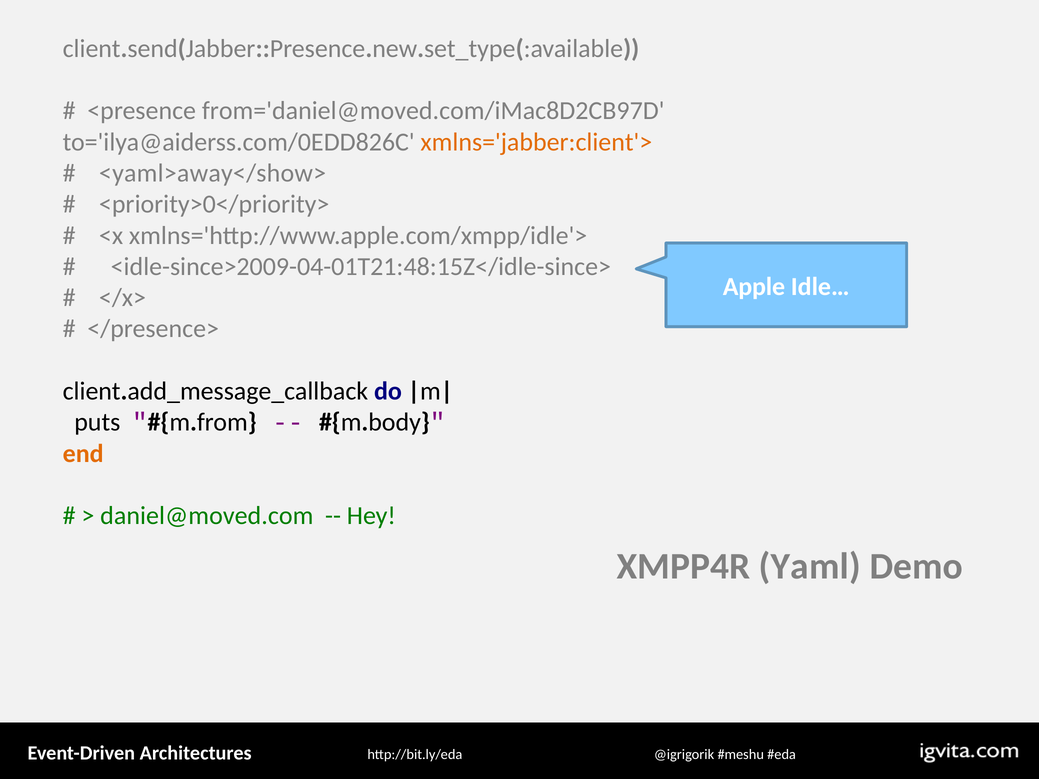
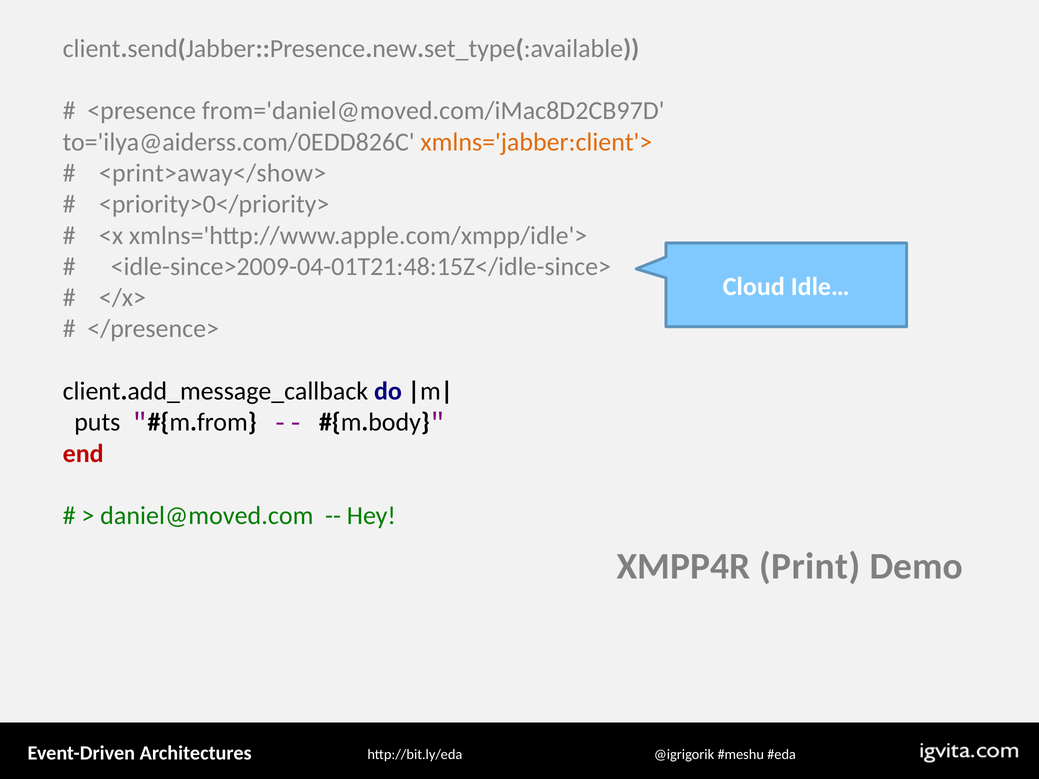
<yaml>away</show>: <yaml>away</show> -> <print>away</show> (213, 173)
Apple: Apple -> Cloud (754, 287)
end colour: orange -> red (83, 454)
Yaml: Yaml -> Print (810, 566)
